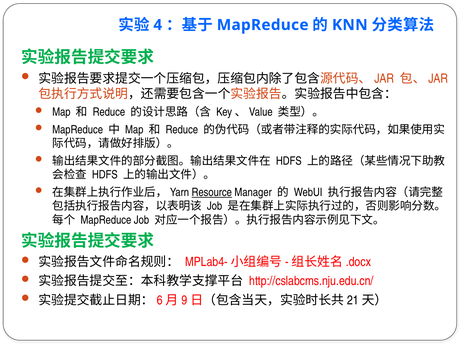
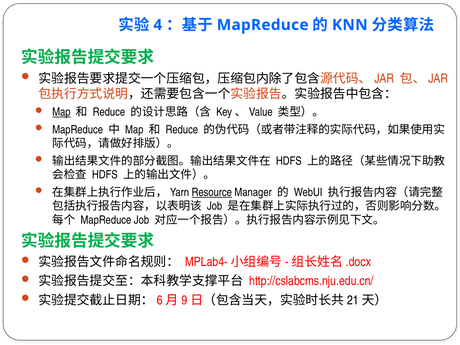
Map underline: none -> present (61, 112)
